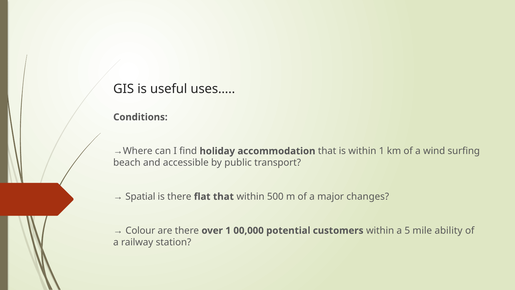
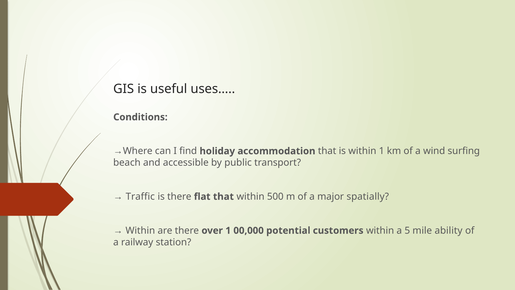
Spatial: Spatial -> Traffic (140, 196)
changes: changes -> spatially (368, 196)
Colour: Colour -> Within (140, 230)
